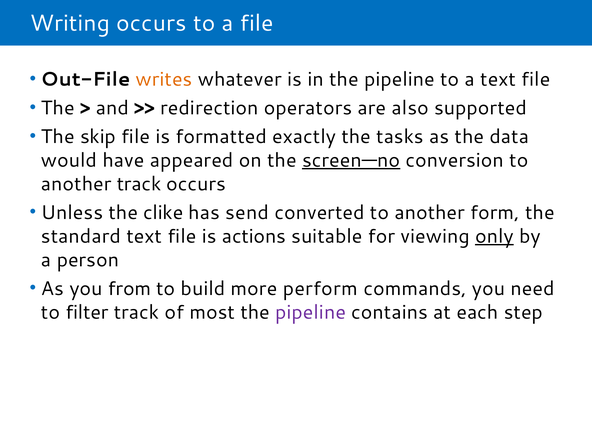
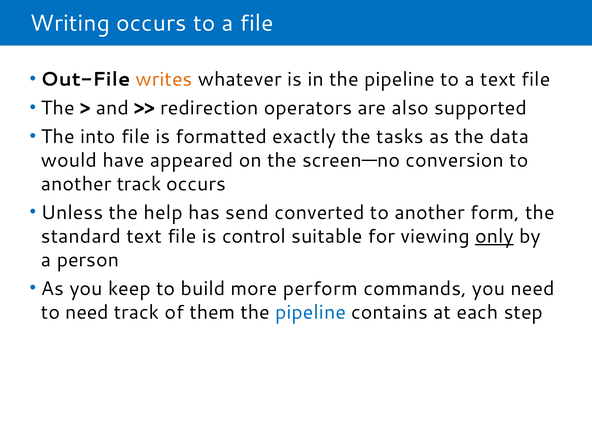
skip: skip -> into (98, 137)
screen―no underline: present -> none (351, 160)
clike: clike -> help (163, 213)
actions: actions -> control (254, 236)
from: from -> keep (129, 289)
to filter: filter -> need (87, 312)
most: most -> them (212, 312)
pipeline colour: purple -> blue (311, 312)
